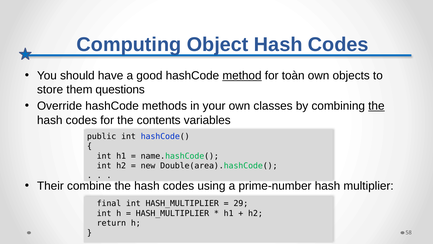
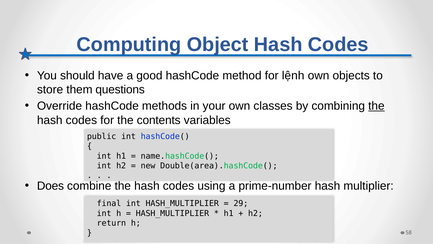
method underline: present -> none (242, 75)
toàn: toàn -> lệnh (293, 75)
Their: Their -> Does (50, 186)
